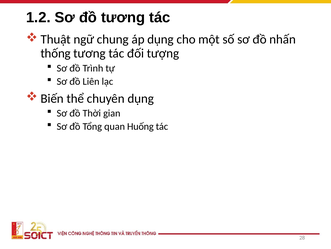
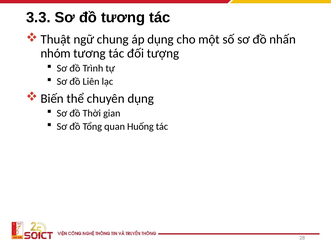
1.2: 1.2 -> 3.3 (38, 17)
thống: thống -> nhóm (56, 53)
